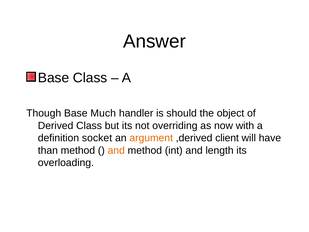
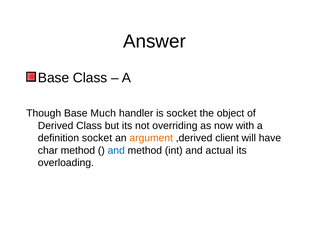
is should: should -> socket (182, 113)
than: than -> char (48, 150)
and colour: orange -> blue (116, 150)
length: length -> actual (219, 150)
